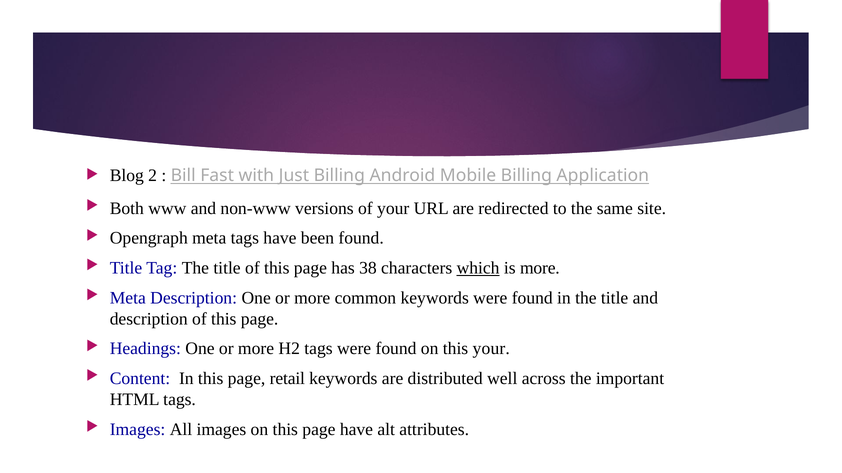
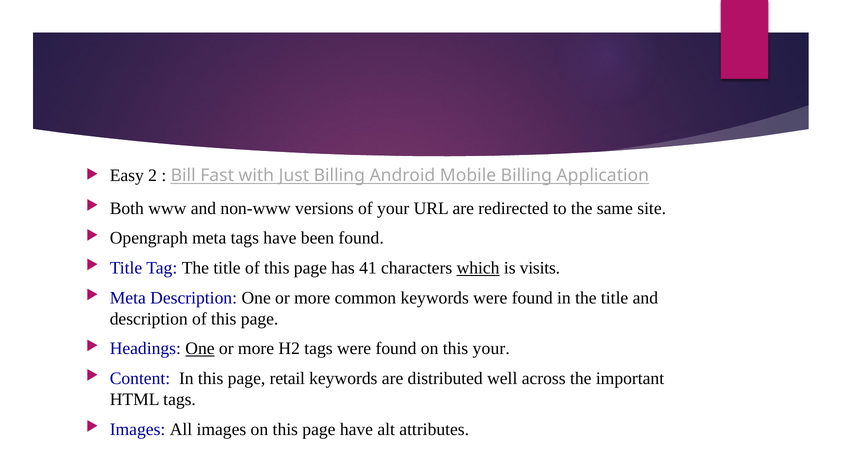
Blog: Blog -> Easy (127, 176)
38: 38 -> 41 (368, 268)
is more: more -> visits (540, 268)
One underline: none -> present (200, 349)
